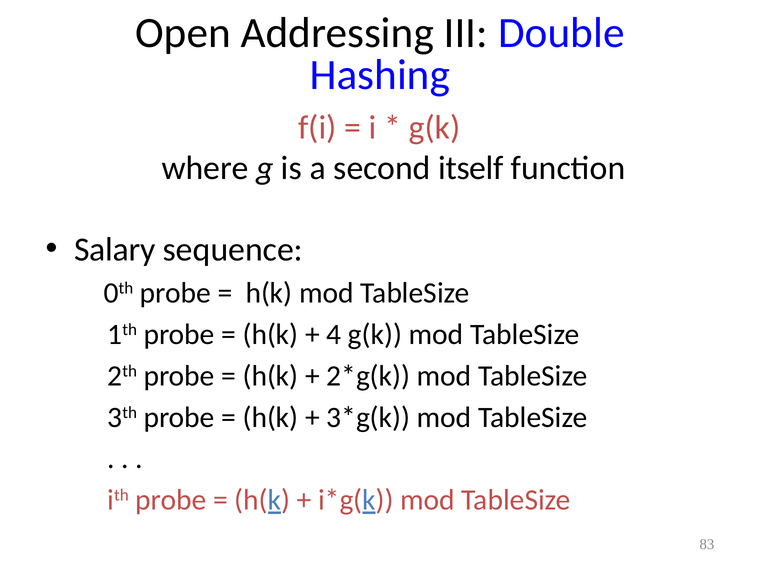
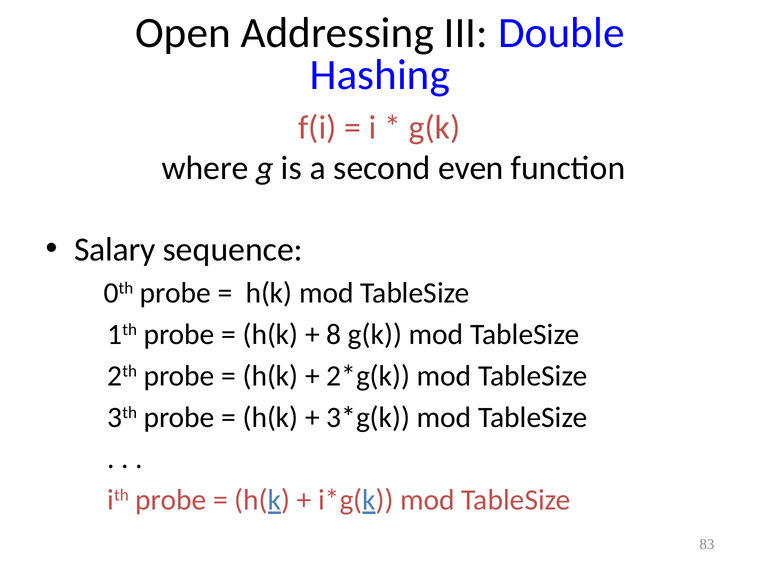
itself: itself -> even (471, 168)
4: 4 -> 8 (334, 334)
